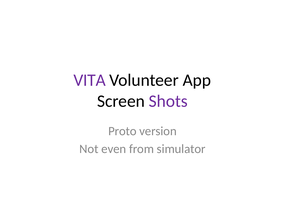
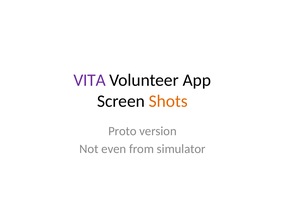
Shots colour: purple -> orange (168, 101)
